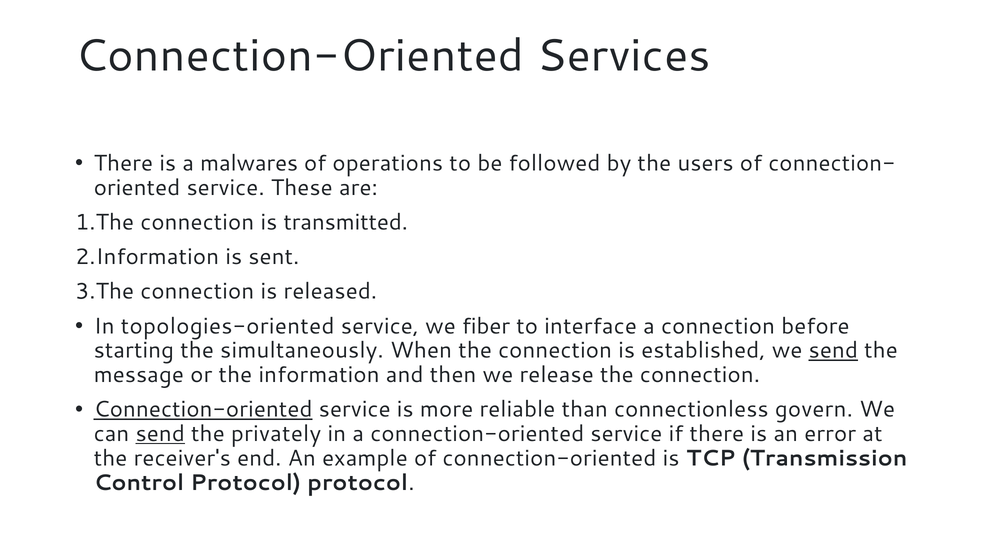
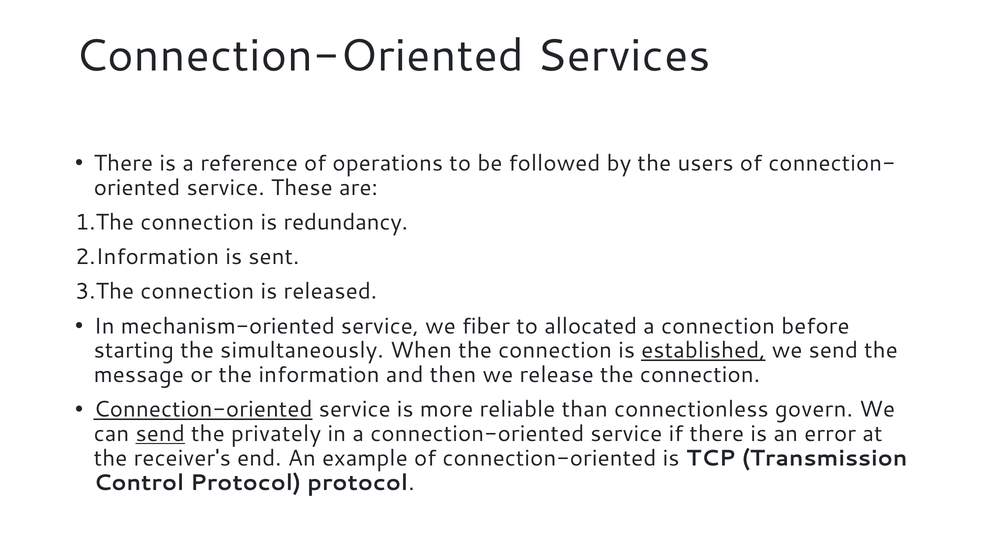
malwares: malwares -> reference (249, 163)
transmitted: transmitted -> redundancy (346, 222)
topologies-oriented: topologies-oriented -> mechanism-oriented (228, 326)
interface: interface -> allocated (591, 326)
established underline: none -> present (703, 351)
send underline: present -> none (833, 351)
